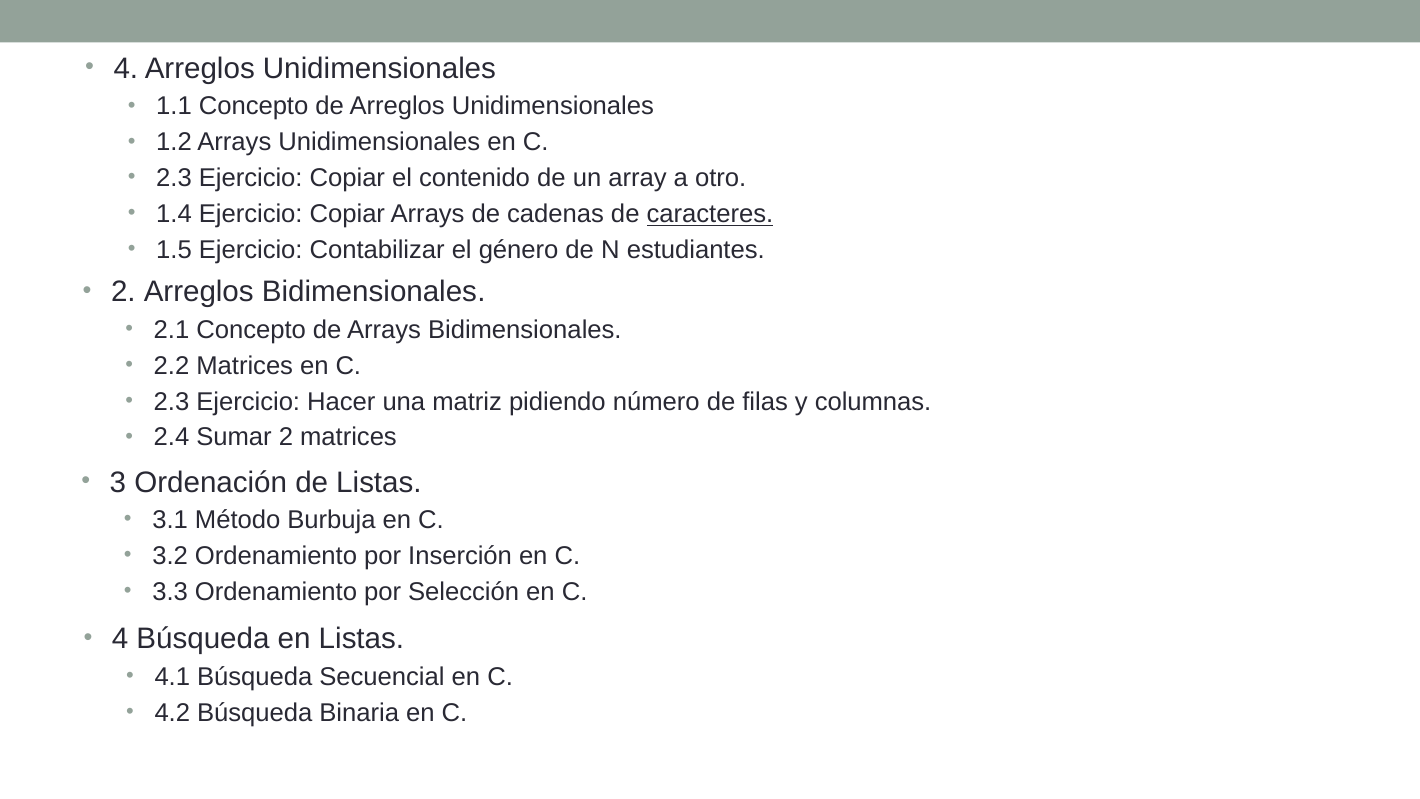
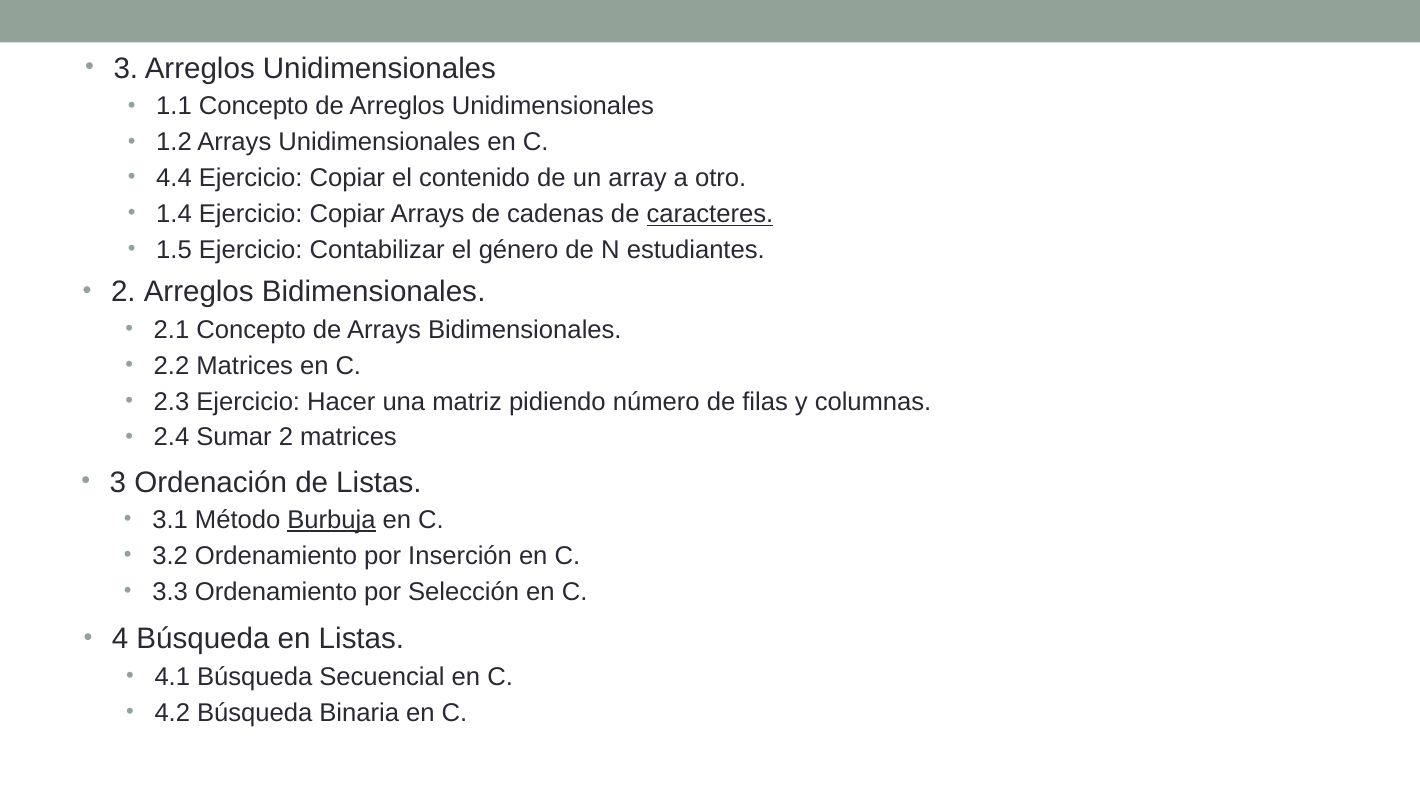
4: 4 -> 3 (126, 68)
2.3: 2.3 -> 4.4 (174, 178)
Burbuja underline: none -> present (331, 520)
